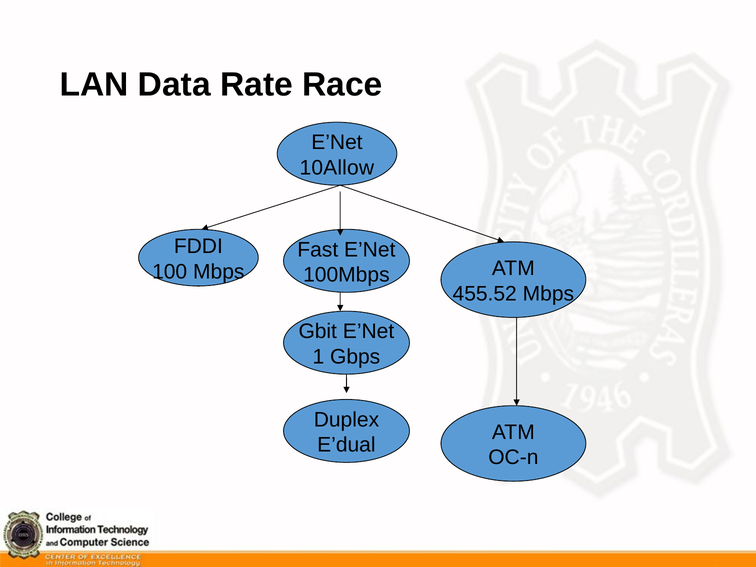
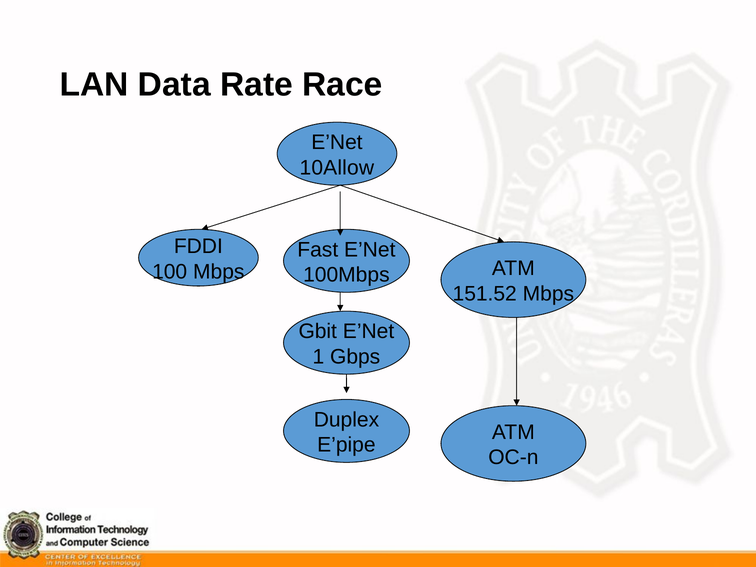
455.52: 455.52 -> 151.52 (485, 294)
E’dual: E’dual -> E’pipe (346, 445)
